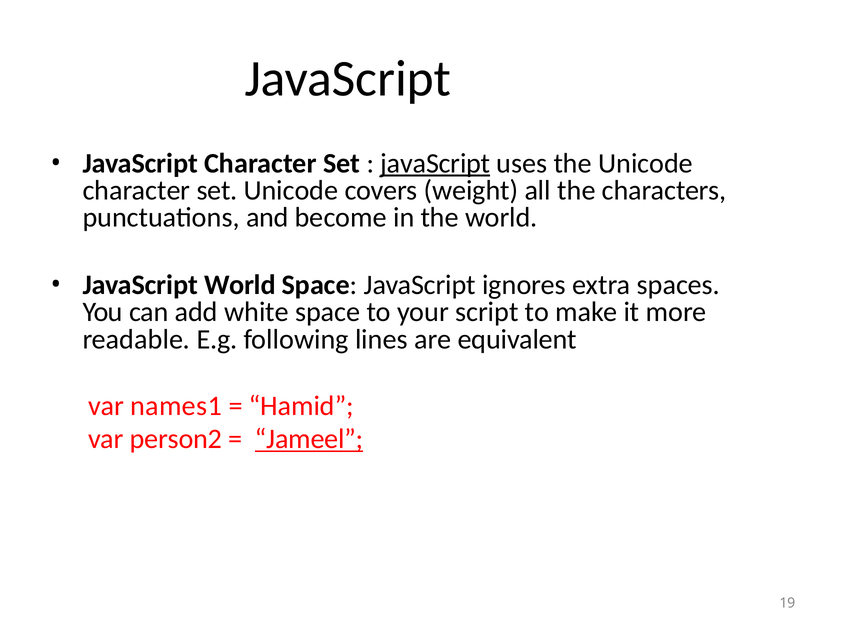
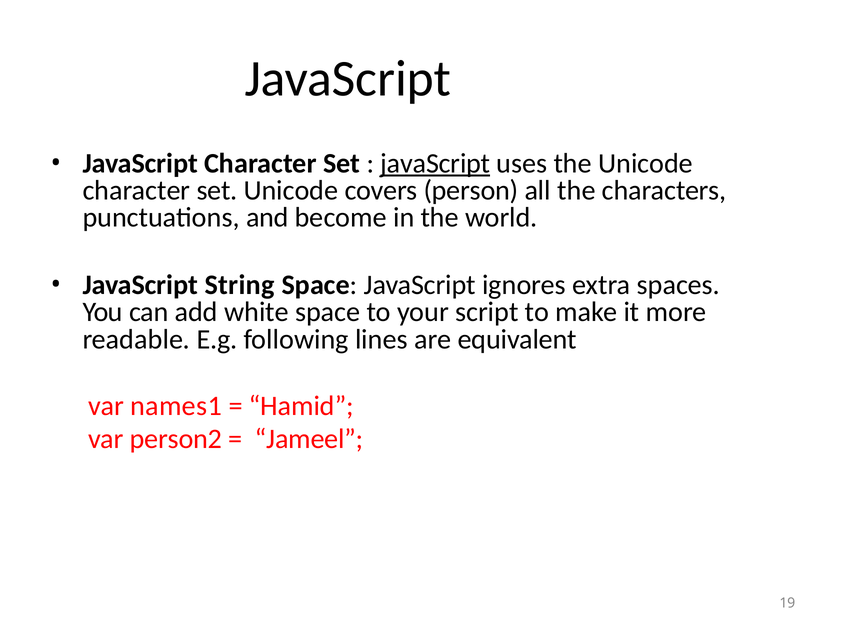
weight: weight -> person (471, 191)
JavaScript World: World -> String (240, 285)
Jameel underline: present -> none (309, 439)
